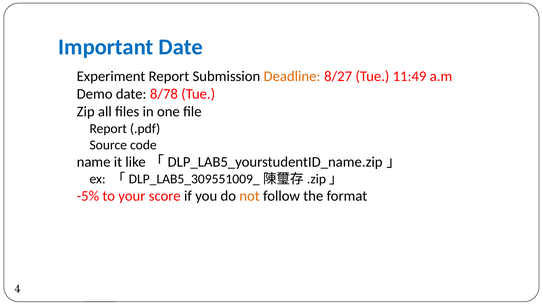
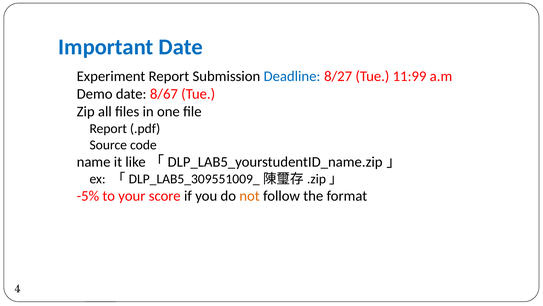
Deadline colour: orange -> blue (292, 76)
11:49: 11:49 -> 11:99 (410, 76)
8/78: 8/78 -> 8/67 (164, 94)
